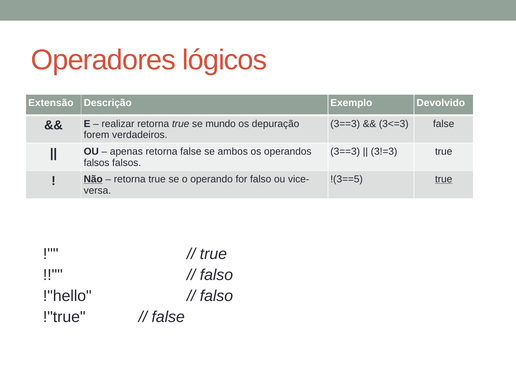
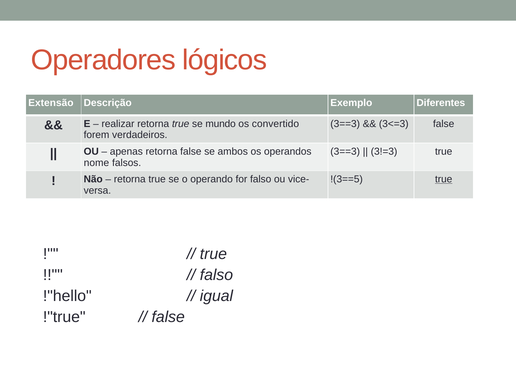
Devolvido: Devolvido -> Diferentes (441, 103)
depuração: depuração -> convertido (275, 124)
falsos: falsos -> nome (96, 163)
Não underline: present -> none (93, 179)
falso: falso -> igual (216, 296)
